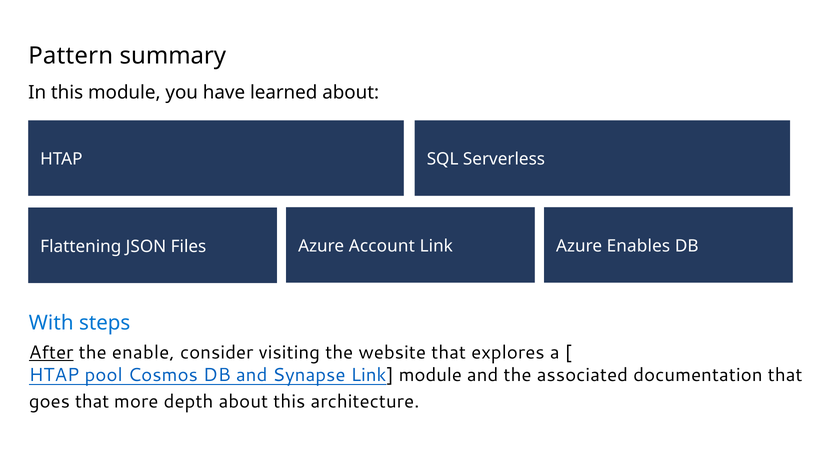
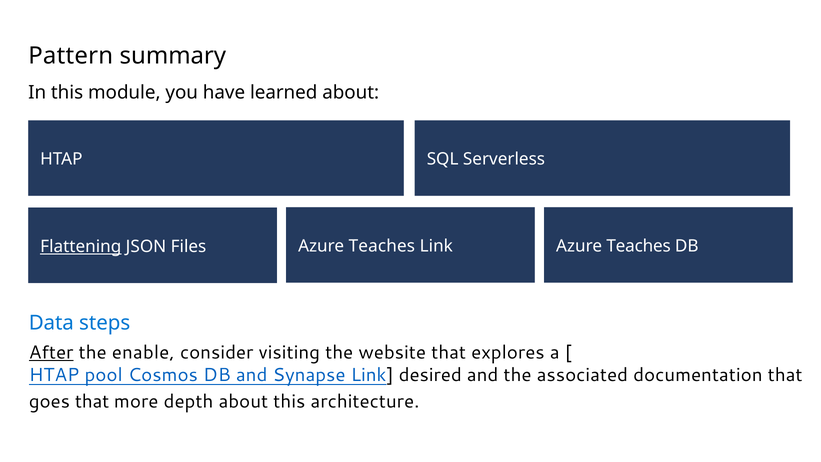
Account: Account -> Teaches (382, 246)
Link Azure Enables: Enables -> Teaches (639, 246)
Flattening underline: none -> present (81, 246)
With: With -> Data (51, 323)
Link module: module -> desired (430, 375)
